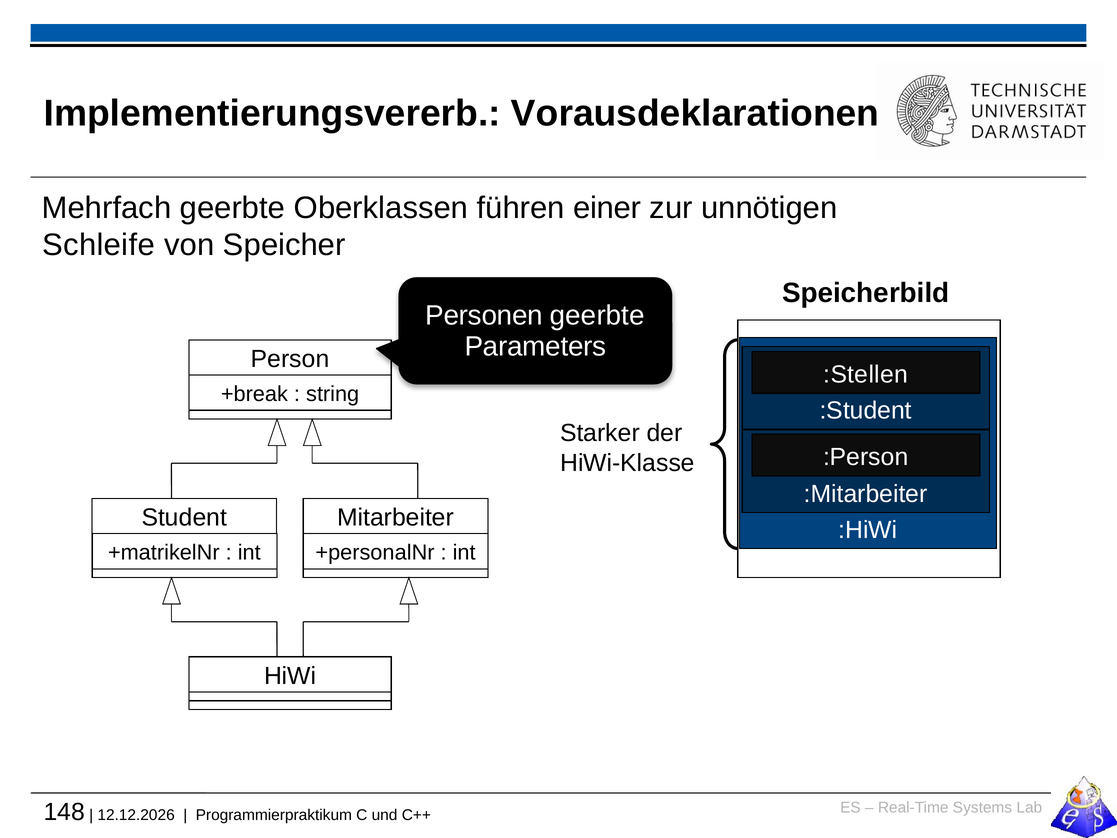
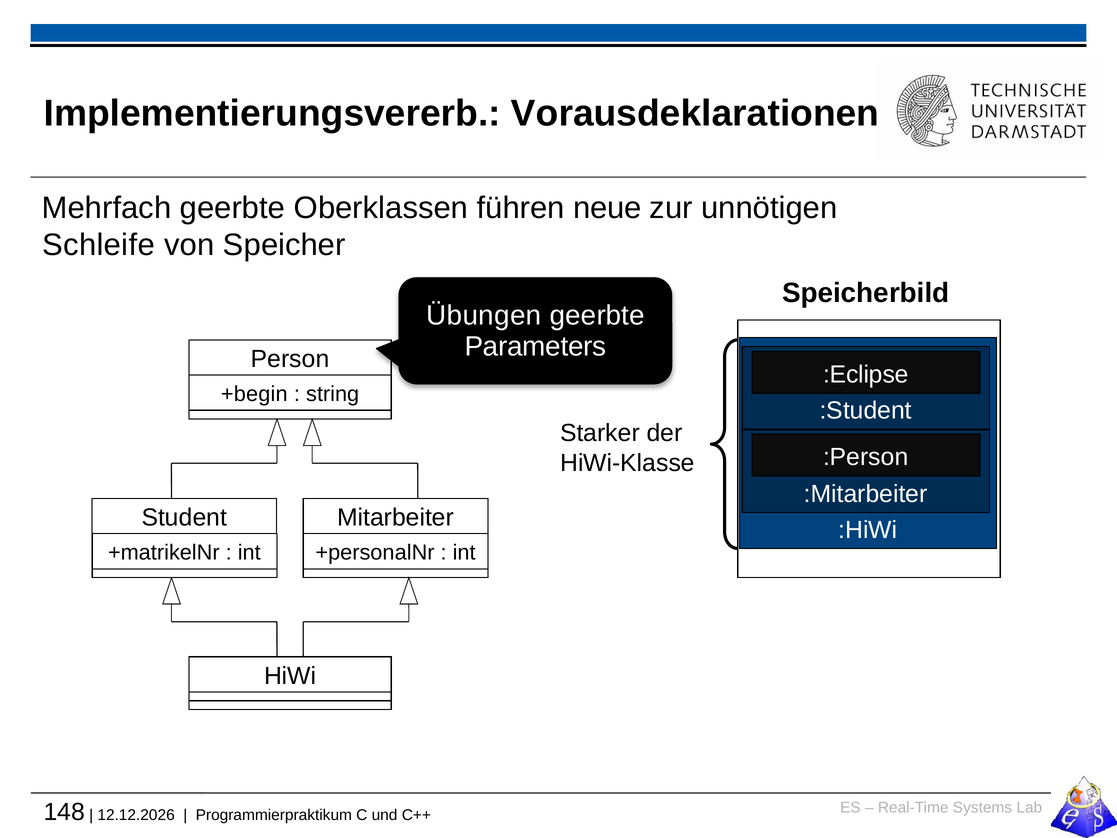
einer: einer -> neue (607, 208)
Personen: Personen -> Übungen (484, 315)
:Stellen: :Stellen -> :Eclipse (866, 374)
+break: +break -> +begin (254, 394)
